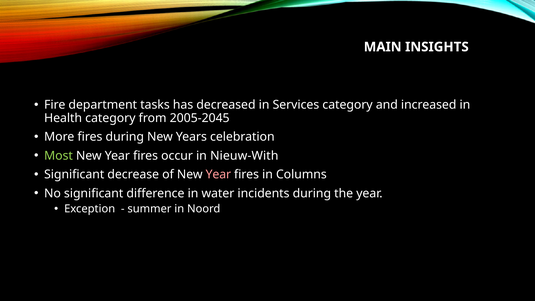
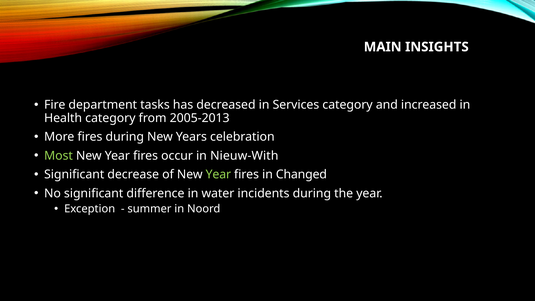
2005-2045: 2005-2045 -> 2005-2013 (200, 118)
Year colour: pink -> light green (218, 175)
Columns: Columns -> Changed (301, 175)
